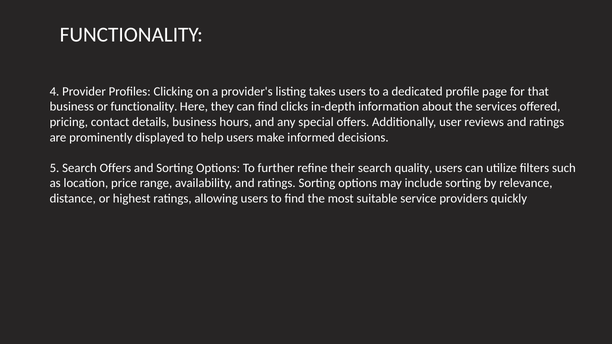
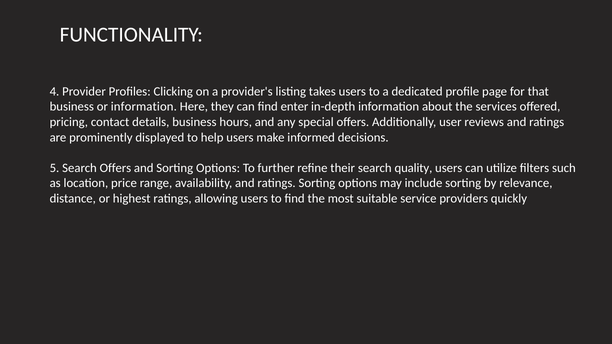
or functionality: functionality -> information (144, 107)
clicks: clicks -> enter (294, 107)
